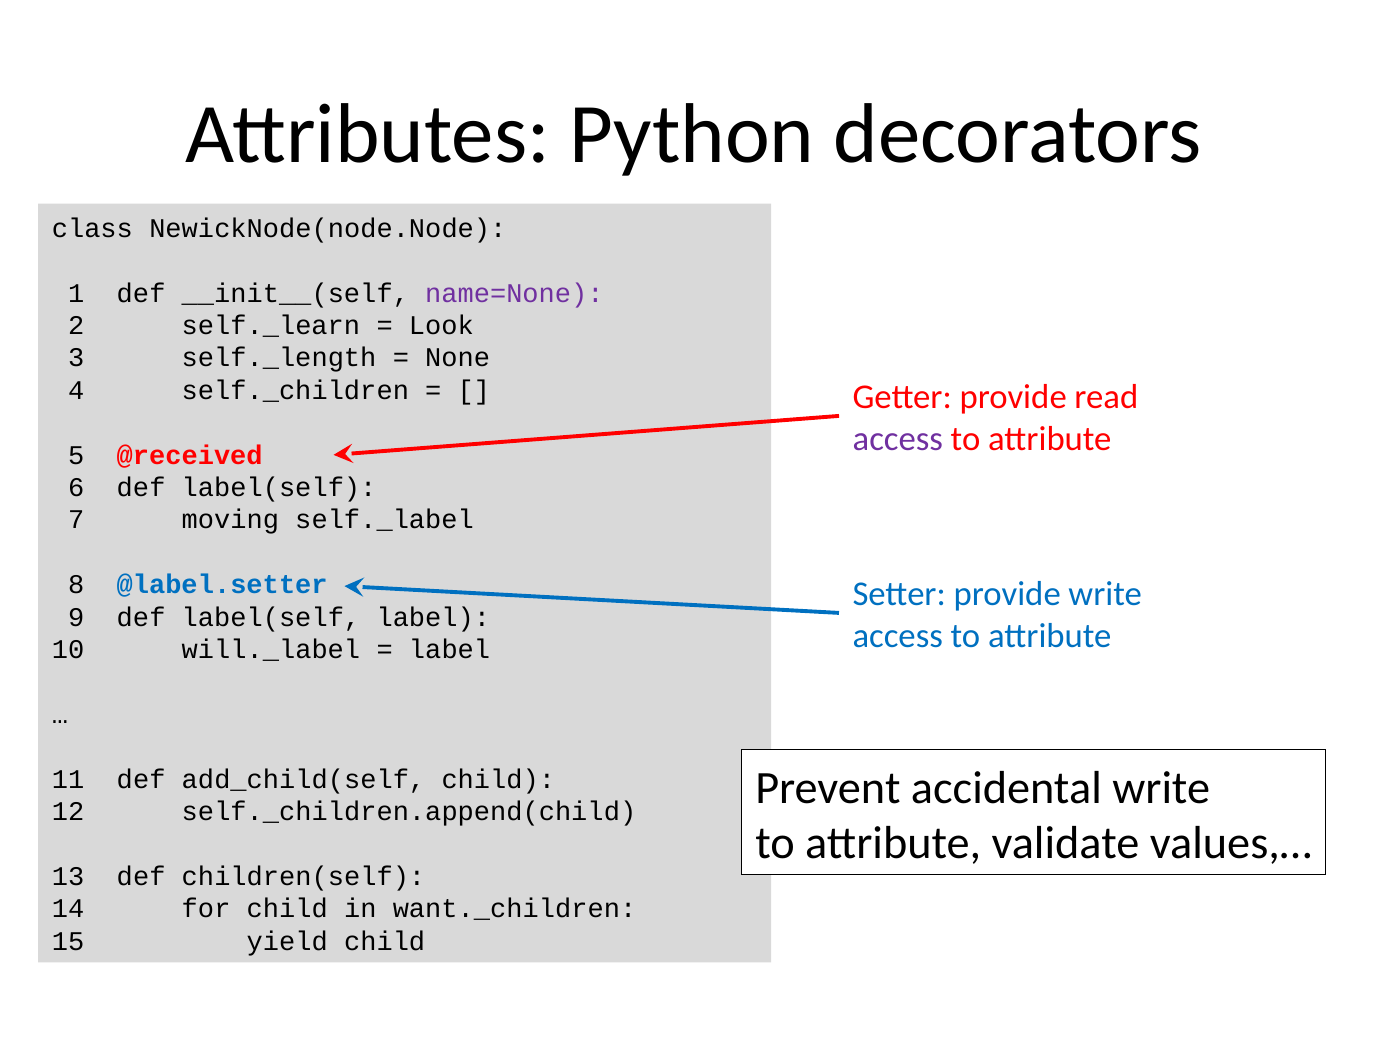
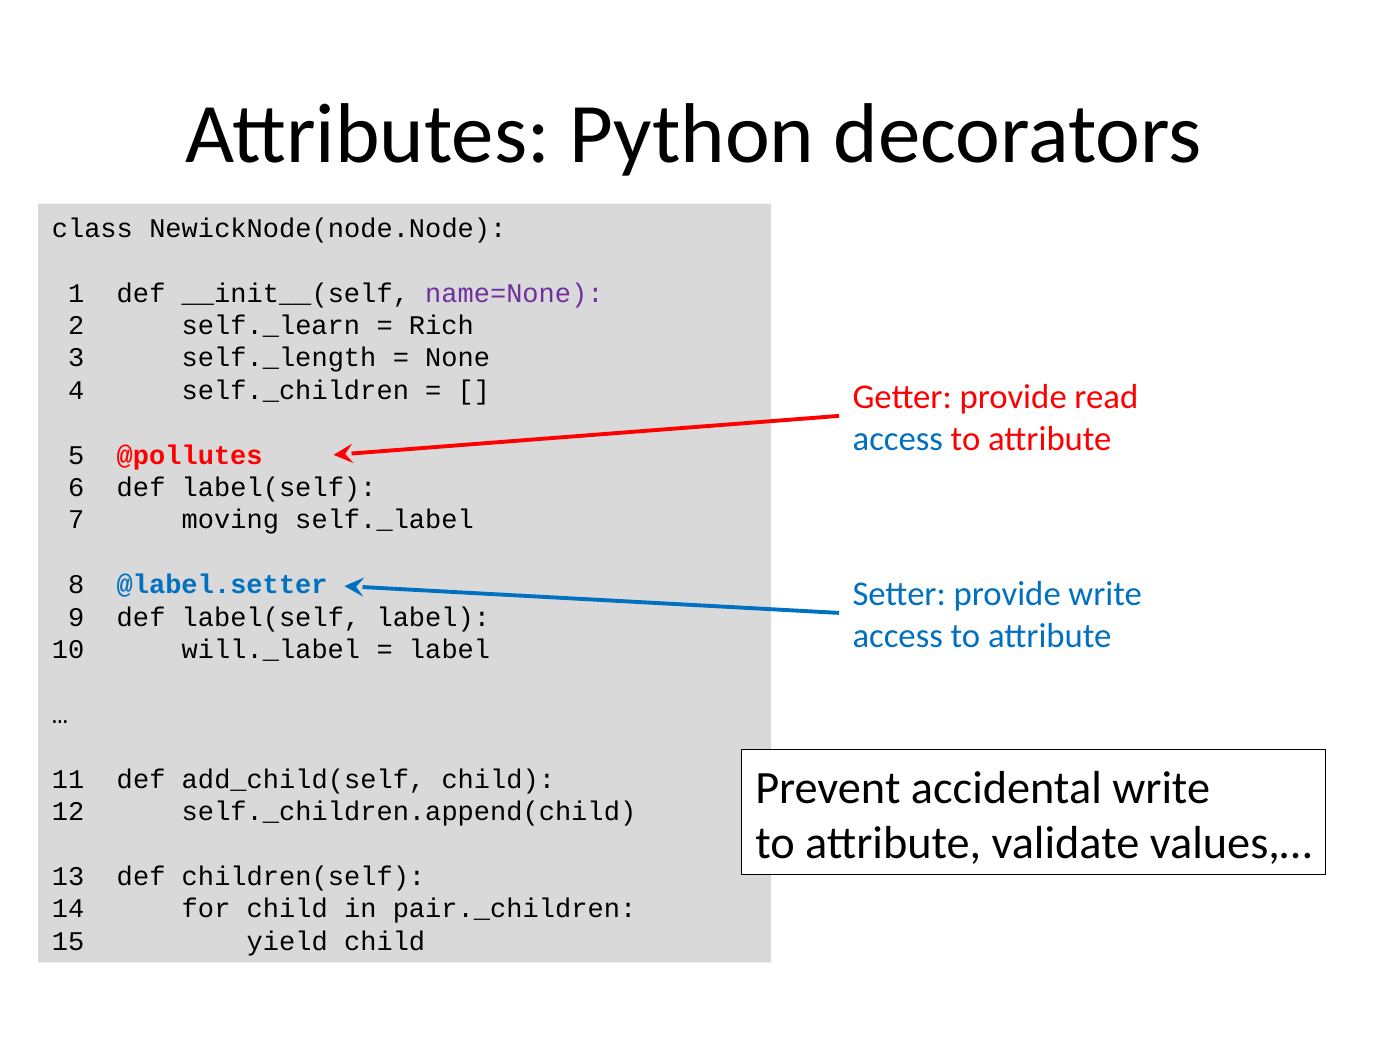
Look: Look -> Rich (441, 326)
access colour: purple -> blue (898, 439)
@received: @received -> @pollutes (190, 456)
want._children: want._children -> pair._children (514, 910)
